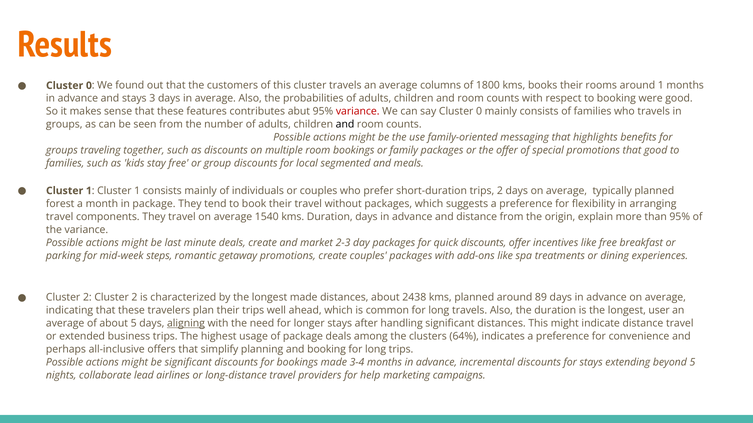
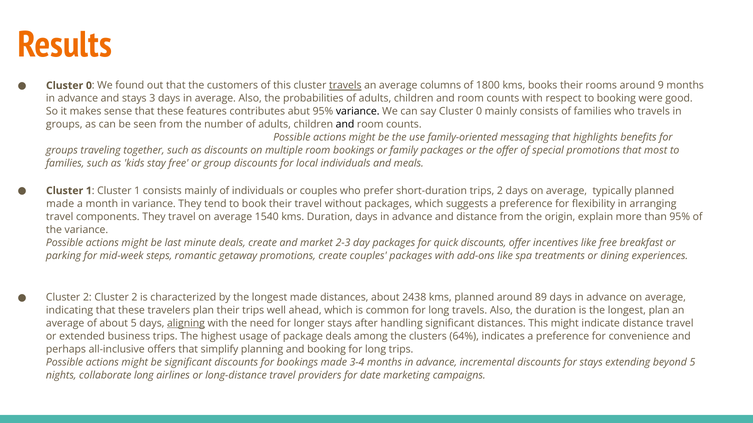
travels underline: none -> present (345, 86)
around 1: 1 -> 9 (661, 86)
variance colour: red -> black (358, 112)
that good: good -> most (656, 151)
local segmented: segmented -> individuals (346, 164)
forest: forest -> made (60, 204)
in package: package -> variance (154, 204)
longest user: user -> plan (659, 311)
collaborate lead: lead -> long (144, 376)
help: help -> date (370, 376)
